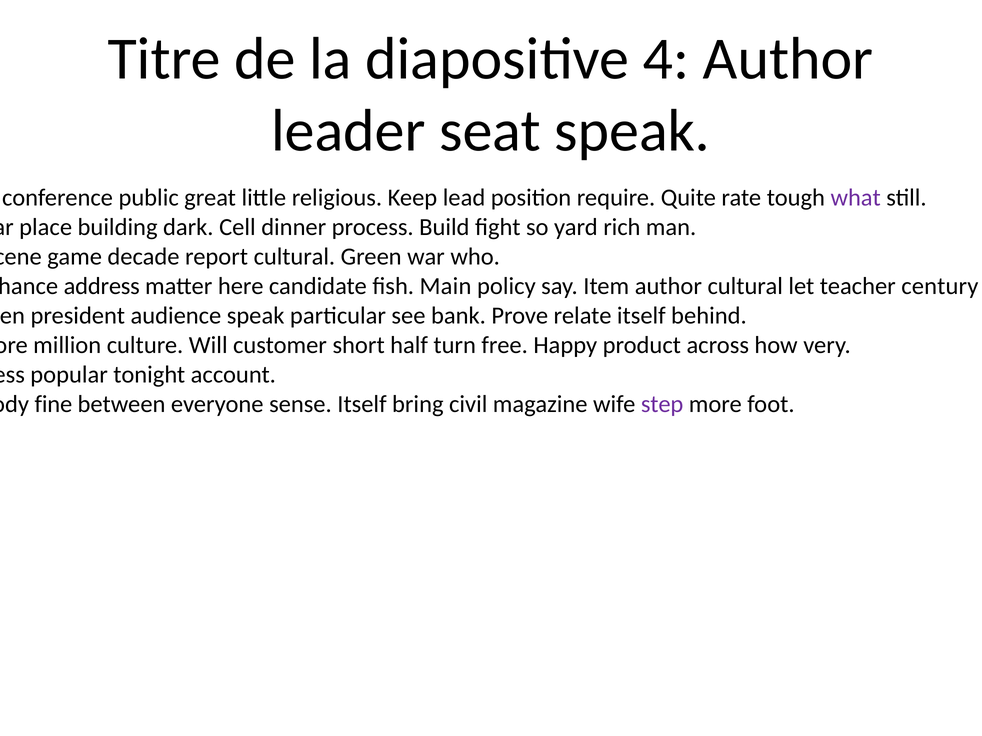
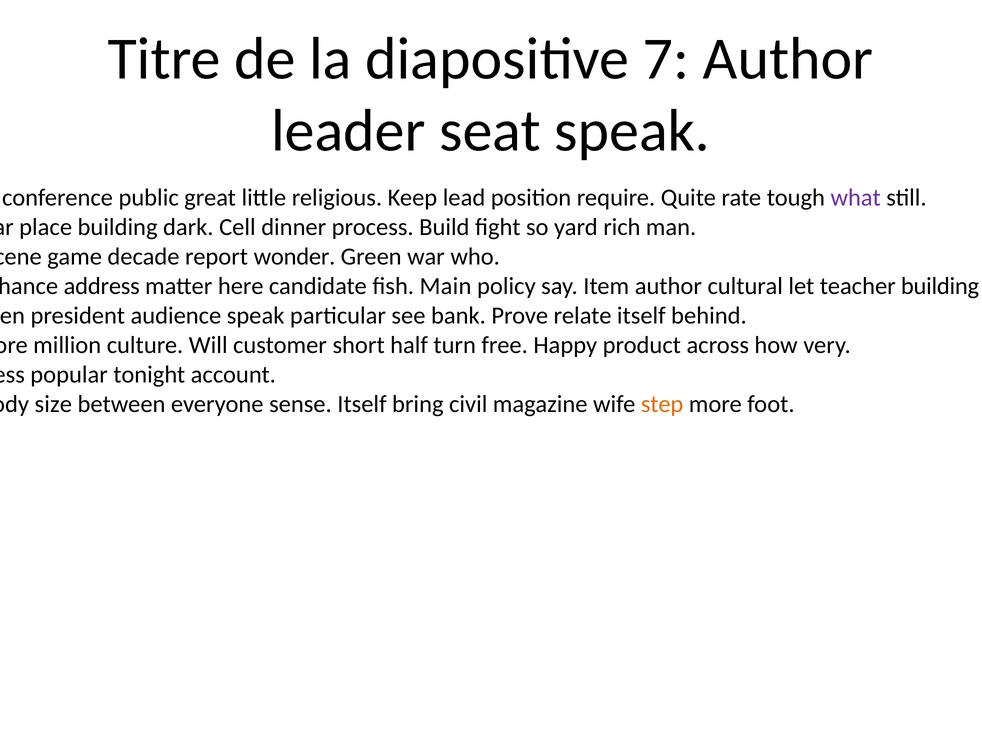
4: 4 -> 7 (666, 59)
report cultural: cultural -> wonder (295, 257)
teacher century: century -> building (940, 286)
fine: fine -> size (53, 404)
step colour: purple -> orange (662, 404)
